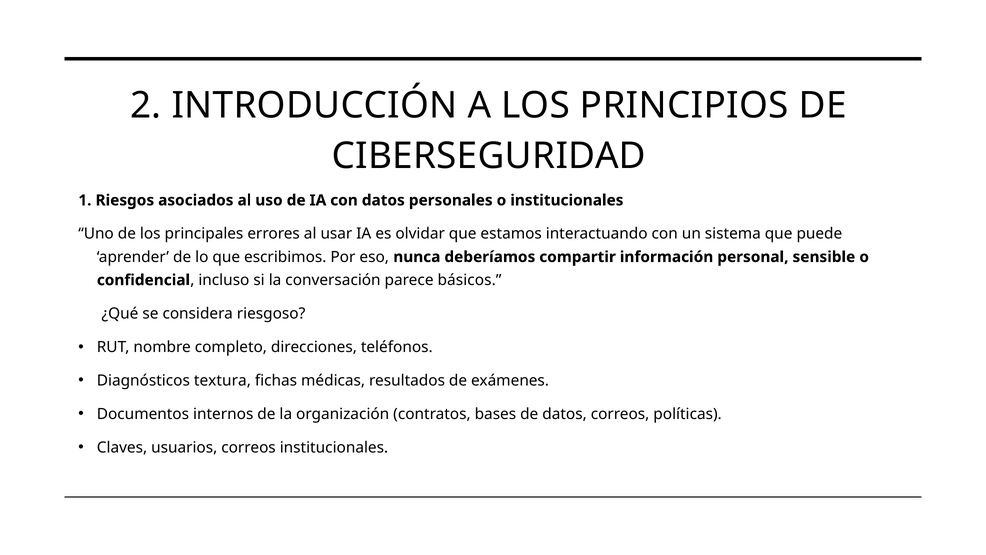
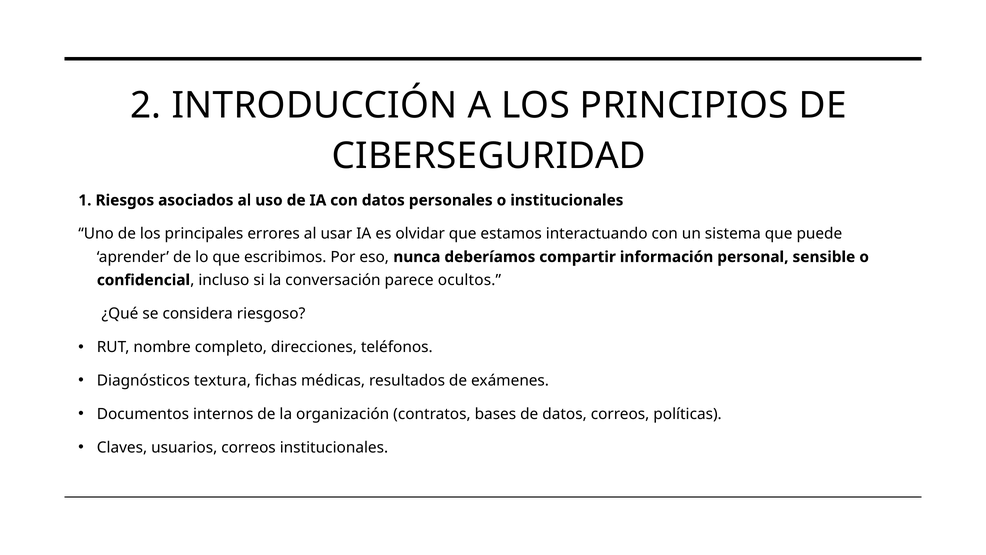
básicos: básicos -> ocultos (469, 280)
